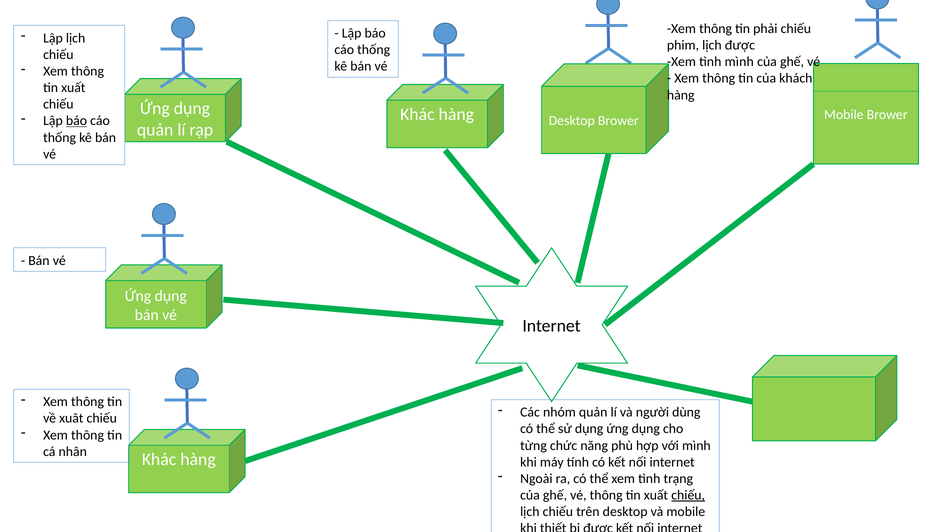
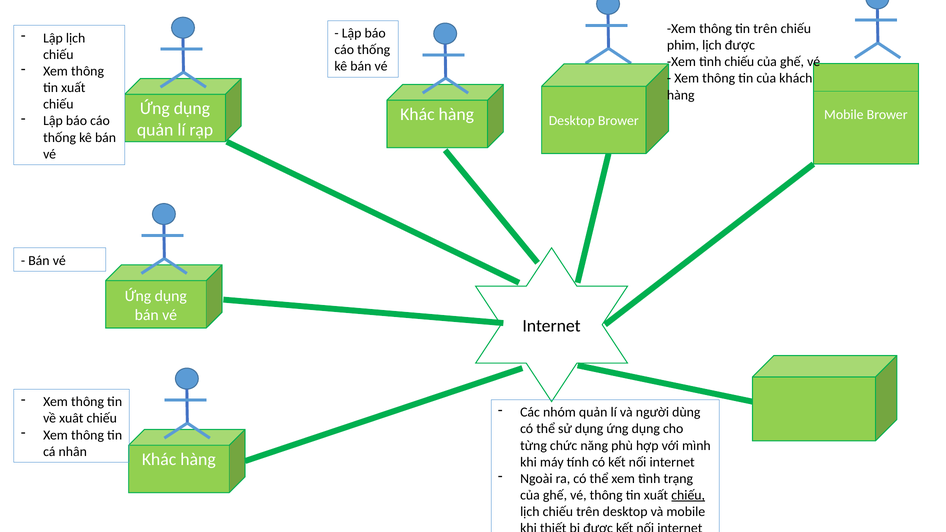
tin phải: phải -> trên (765, 29)
tình mình: mình -> chiếu (739, 62)
báo underline: present -> none (77, 121)
